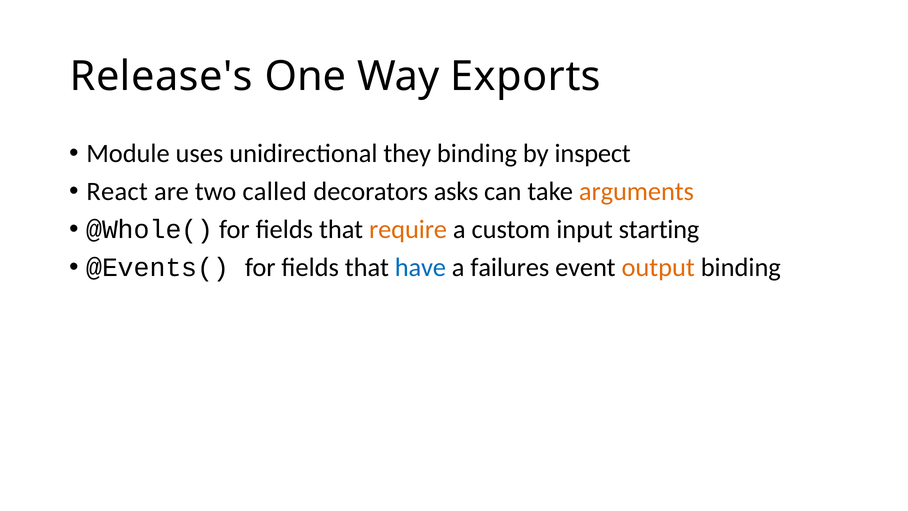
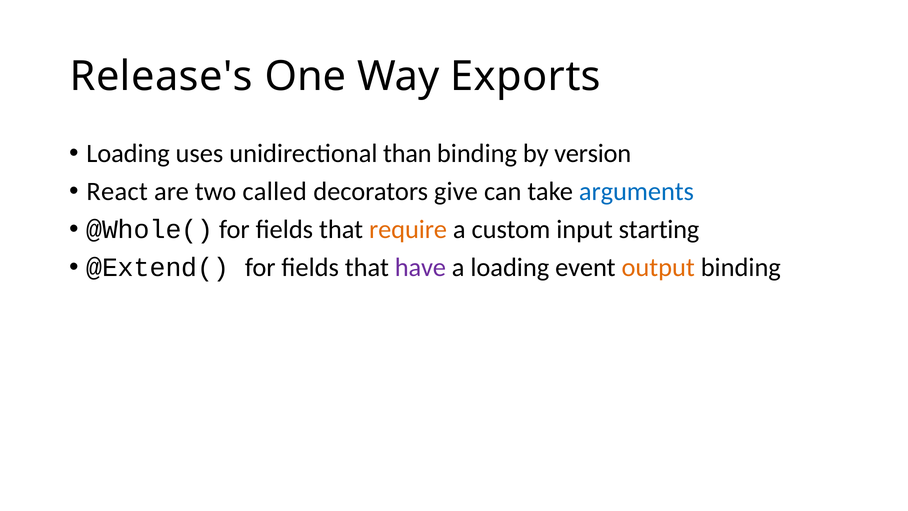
Module: Module -> Loading (128, 153)
they: they -> than (407, 153)
inspect: inspect -> version (593, 153)
asks: asks -> give (456, 191)
arguments colour: orange -> blue (636, 191)
@Events(: @Events( -> @Extend( (158, 268)
have colour: blue -> purple (420, 268)
a failures: failures -> loading (510, 268)
